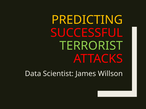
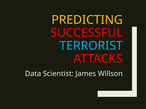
TERRORIST colour: light green -> light blue (91, 46)
